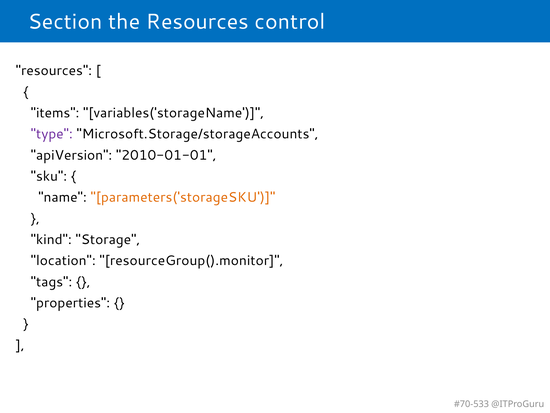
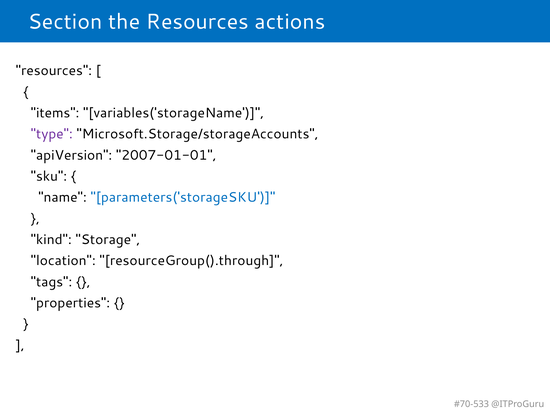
control: control -> actions (290, 22)
2010-01-01: 2010-01-01 -> 2007-01-01 (166, 155)
parameters('storageSKU colour: orange -> blue (183, 197)
resourceGroup().monitor: resourceGroup().monitor -> resourceGroup().through (191, 260)
